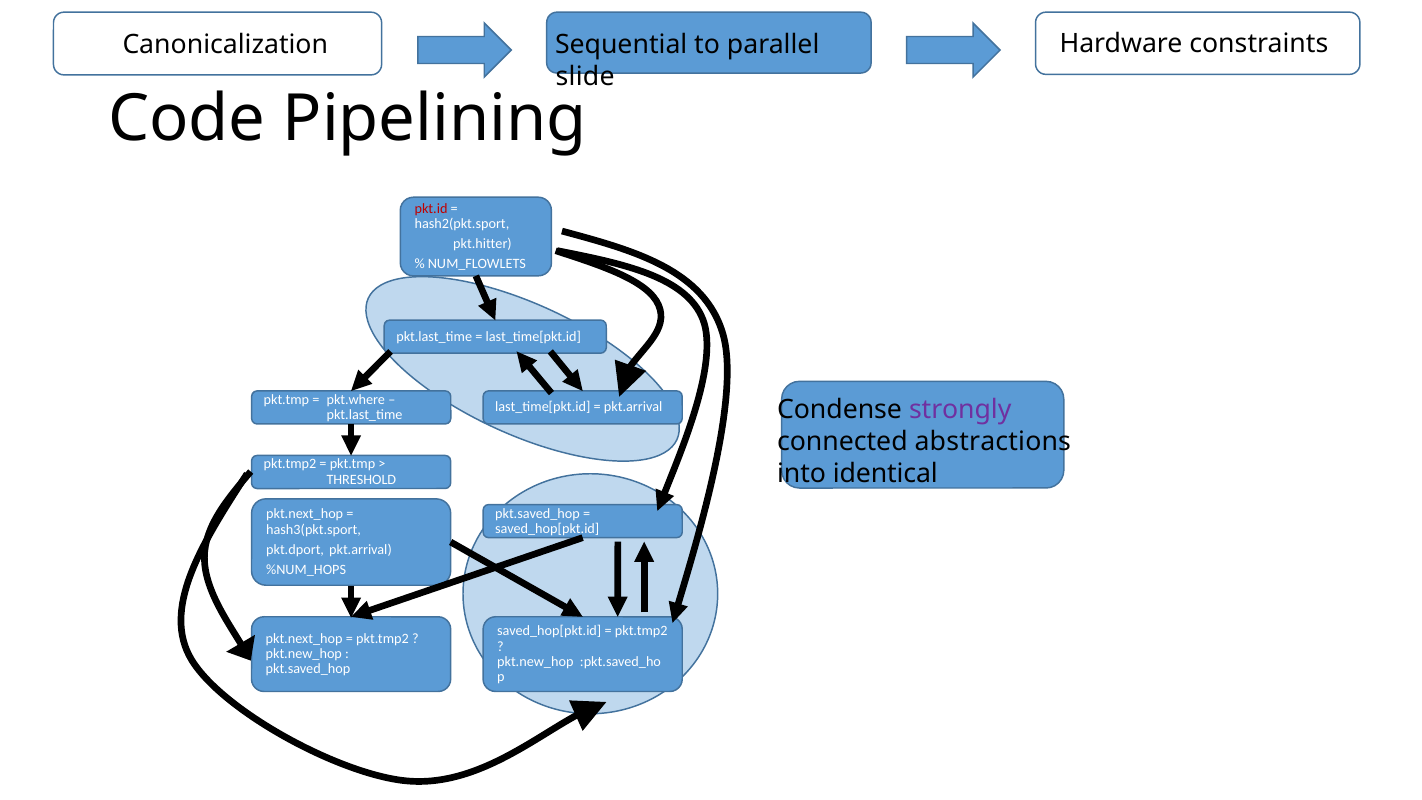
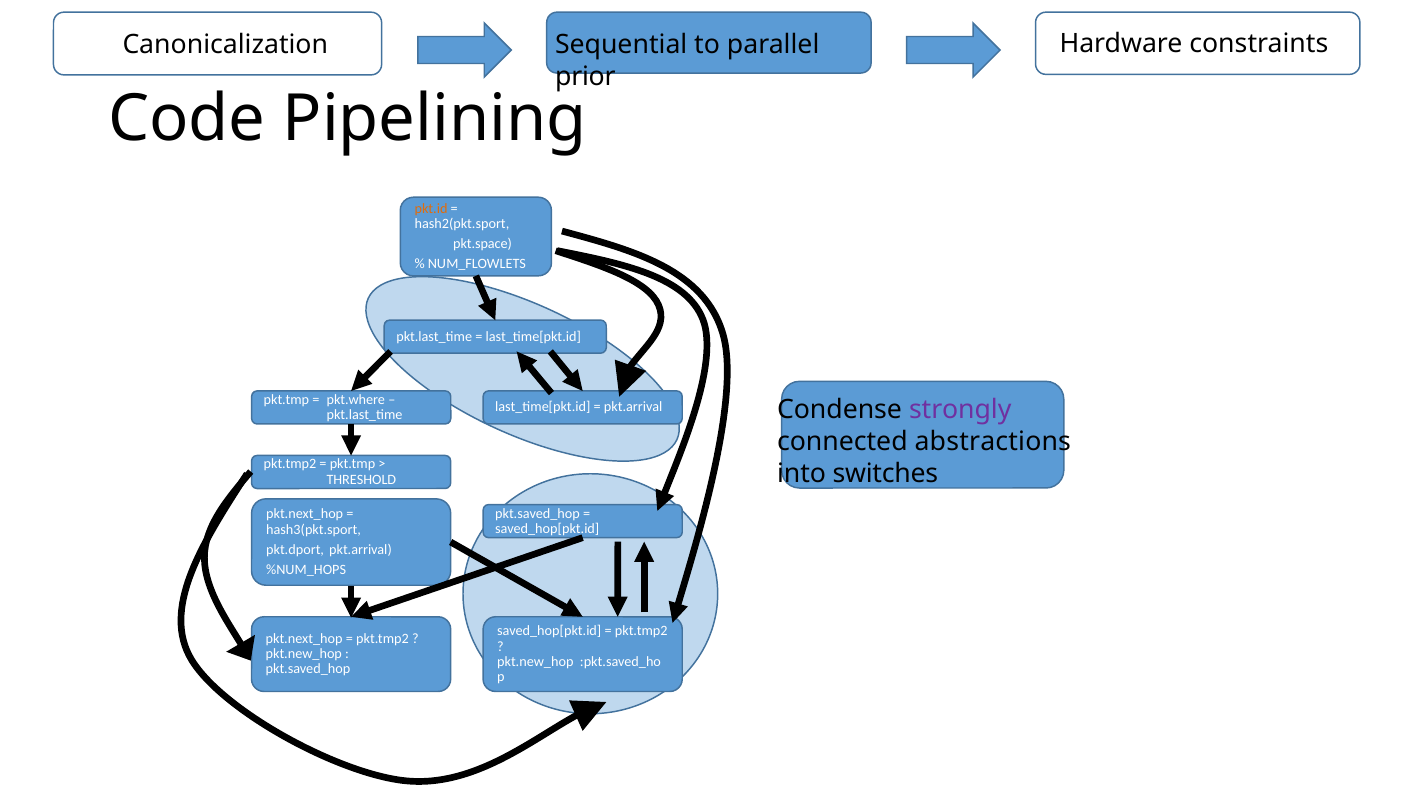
slide: slide -> prior (585, 77)
pkt.id colour: red -> orange (431, 209)
pkt.hitter: pkt.hitter -> pkt.space (482, 244)
identical: identical -> switches (885, 473)
